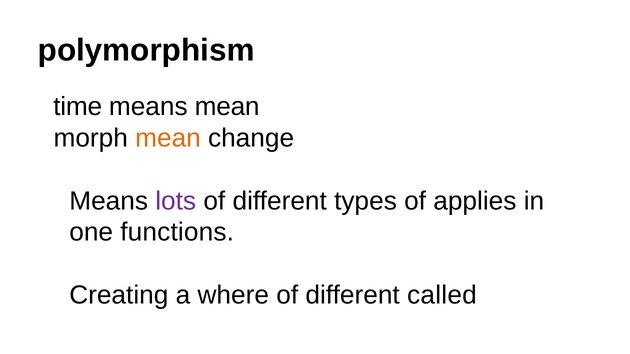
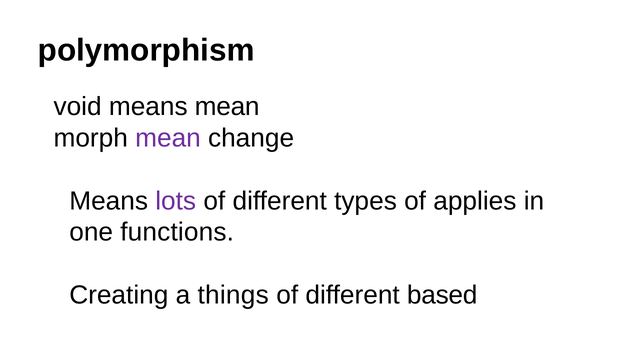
time: time -> void (78, 107)
mean colour: orange -> purple (168, 138)
where: where -> things (233, 296)
called: called -> based (442, 296)
